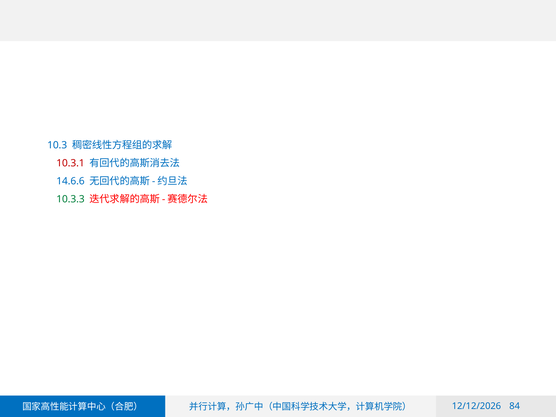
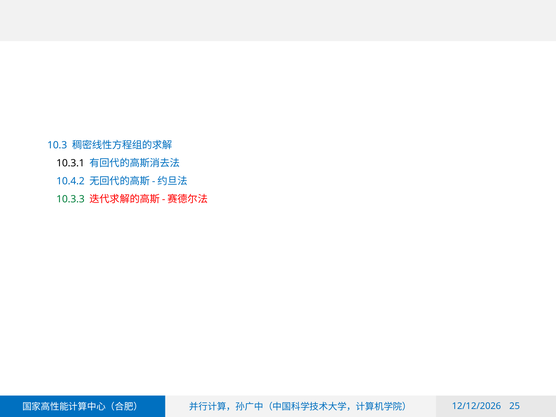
10.3.1 colour: red -> black (70, 163)
14.6.6: 14.6.6 -> 10.4.2 (70, 181)
84: 84 -> 25 (515, 406)
